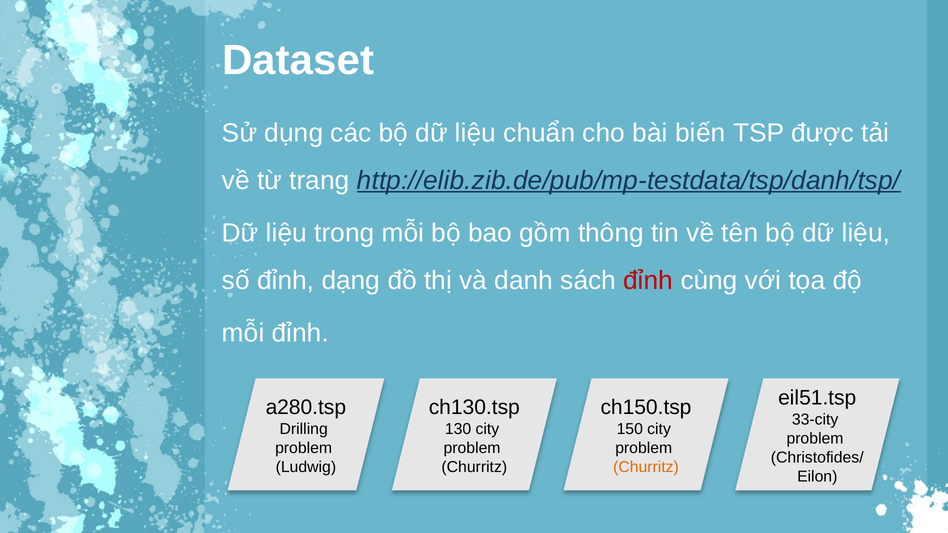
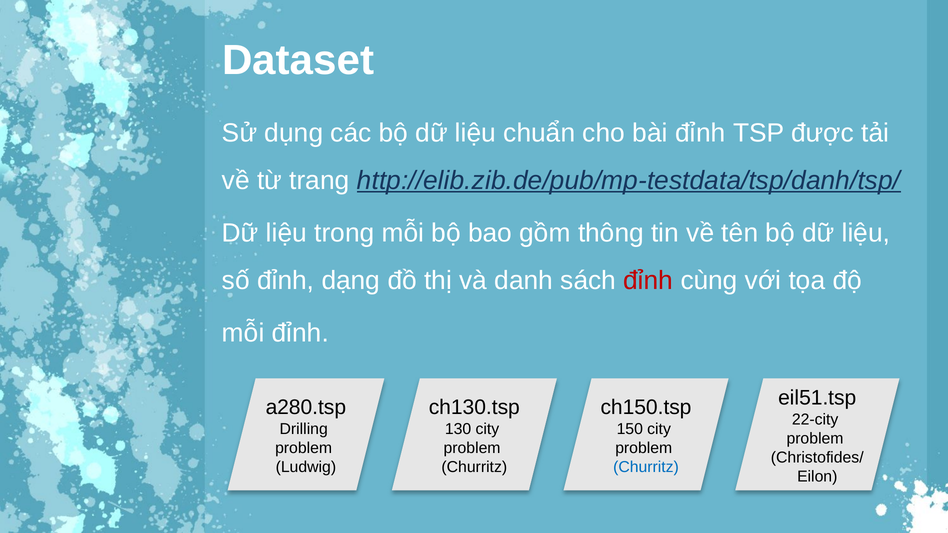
bài biến: biến -> đỉnh (700, 133)
33-city: 33-city -> 22-city (815, 420)
Churritz colour: orange -> blue (646, 467)
